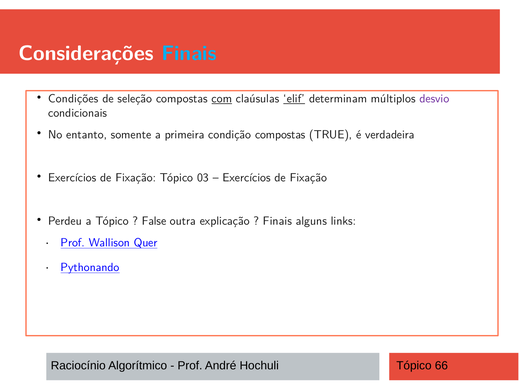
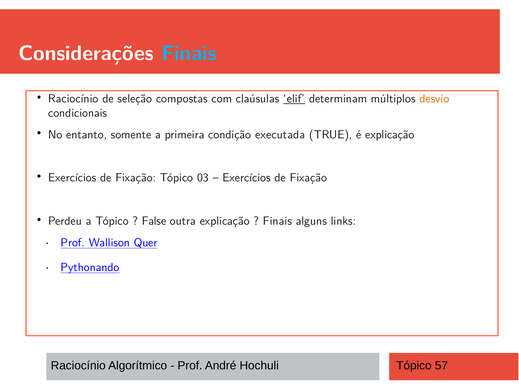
Condições: Condições -> Raciocínio (73, 98)
com underline: present -> none (222, 98)
desvio colour: purple -> orange (434, 98)
condição compostas: compostas -> executada (280, 134)
é verdadeira: verdadeira -> explicação (390, 134)
66: 66 -> 57 (441, 365)
